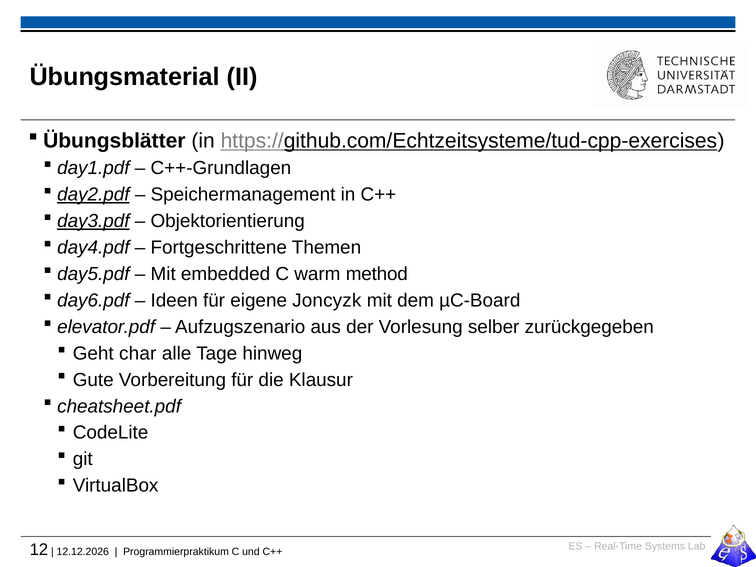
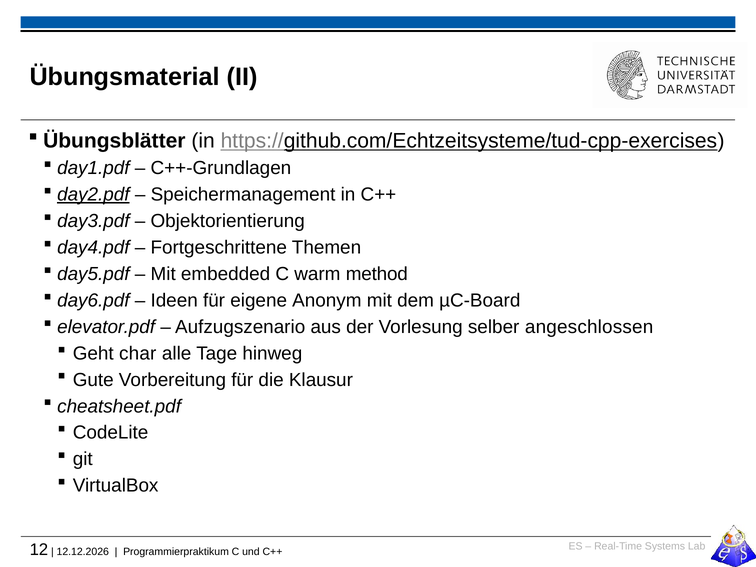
day3.pdf underline: present -> none (93, 221)
Joncyzk: Joncyzk -> Anonym (327, 300)
zurückgegeben: zurückgegeben -> angeschlossen (589, 327)
